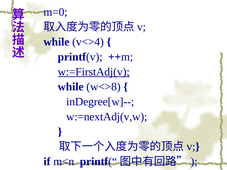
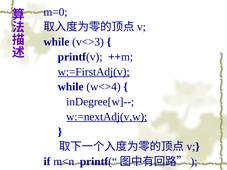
v<>4: v<>4 -> v<>3 (88, 42)
w<>8: w<>8 -> w<>4 (104, 87)
w:=nextAdj(v,w underline: none -> present (107, 117)
